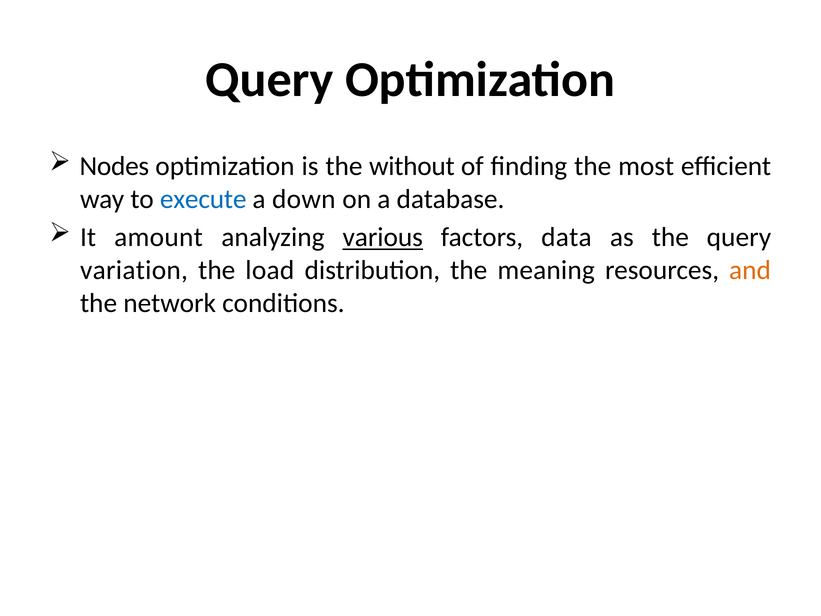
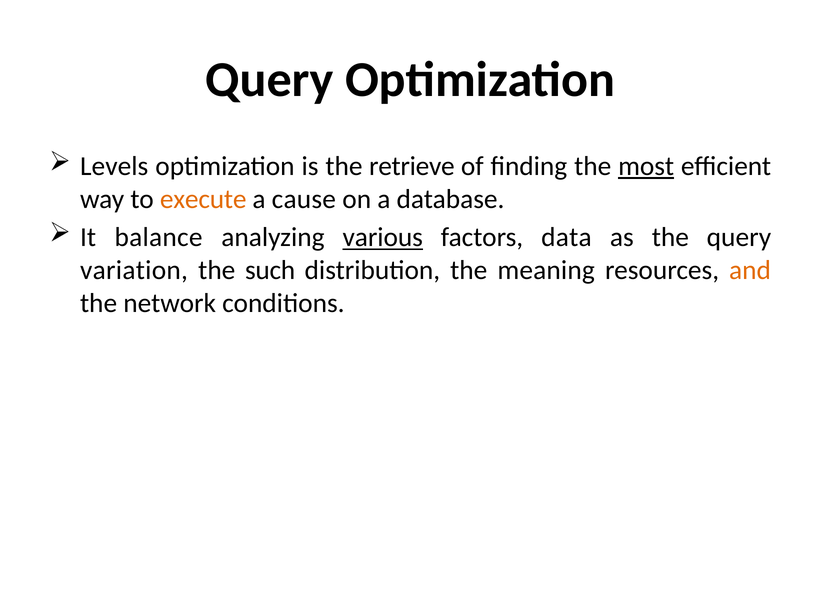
Nodes: Nodes -> Levels (114, 166)
without: without -> retrieve (412, 166)
most underline: none -> present (646, 166)
execute colour: blue -> orange (203, 199)
down: down -> cause (304, 199)
amount: amount -> balance (159, 237)
load: load -> such (270, 270)
